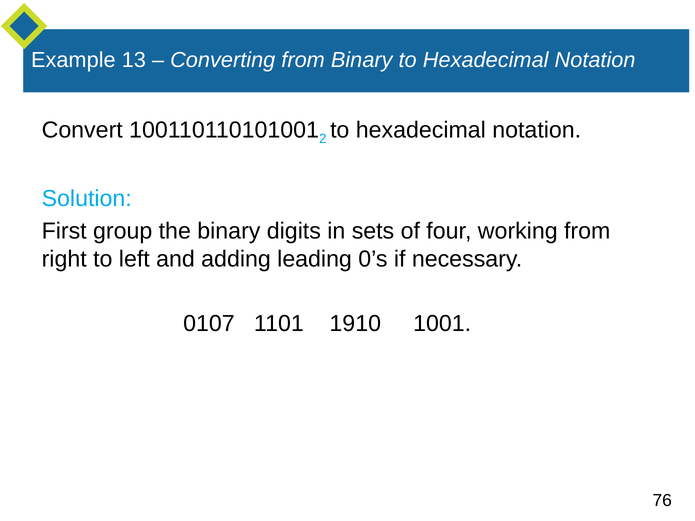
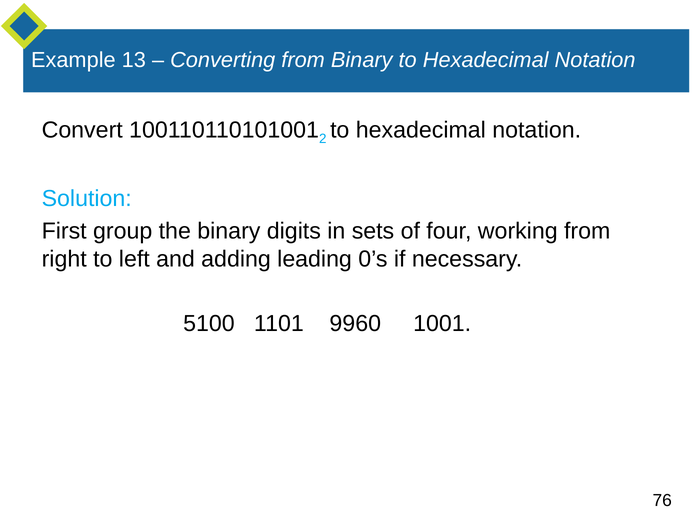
0107: 0107 -> 5100 (209, 324)
1910: 1910 -> 9960 (355, 324)
